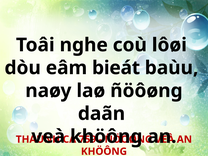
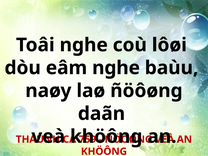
eâm bieát: bieát -> nghe (116, 68)
